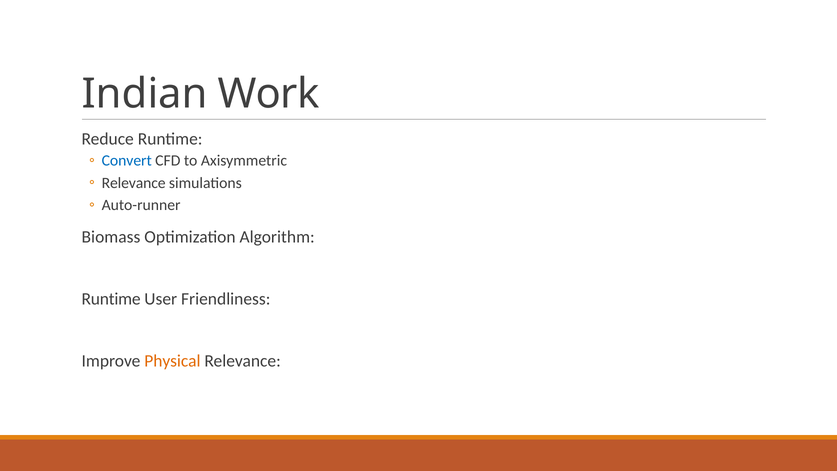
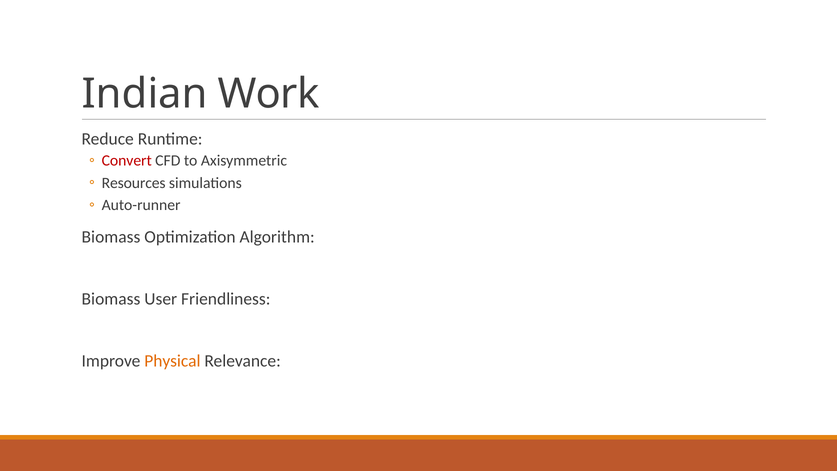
Convert colour: blue -> red (127, 161)
Relevance: Relevance -> Resources (134, 183)
Runtime: Runtime -> Biomass (111, 299)
